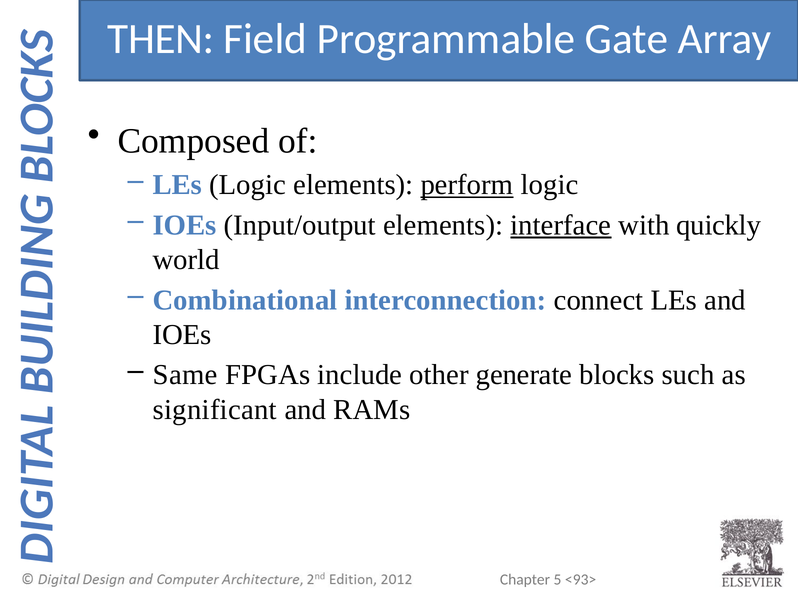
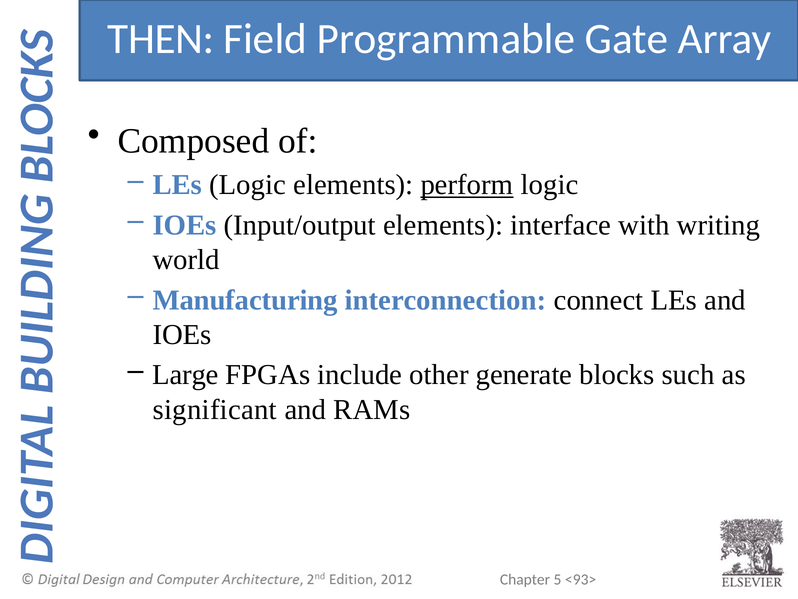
interface underline: present -> none (561, 225)
quickly: quickly -> writing (719, 225)
Combinational: Combinational -> Manufacturing (245, 300)
Same: Same -> Large (185, 375)
